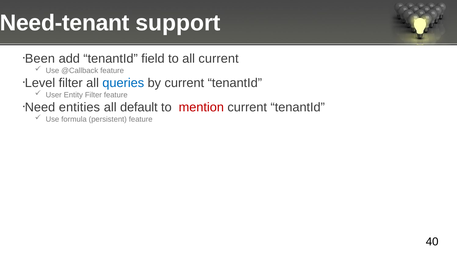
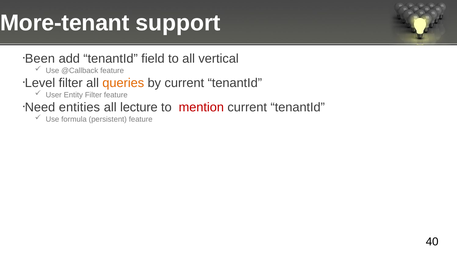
Need-tenant: Need-tenant -> More-tenant (65, 23)
all current: current -> vertical (219, 59)
queries colour: blue -> orange (123, 83)
default: default -> lecture (139, 107)
